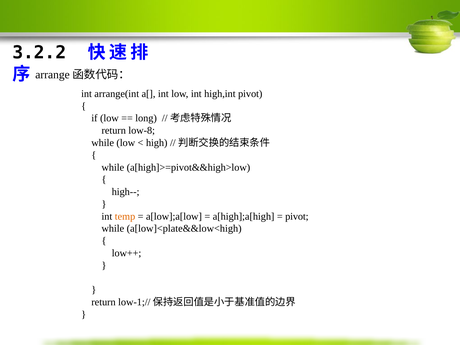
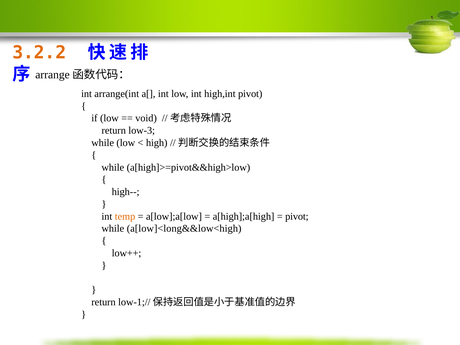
3.2.2 colour: black -> orange (39, 53)
long: long -> void (146, 118)
low-8: low-8 -> low-3 (142, 131)
a[low]<plate&&low<high: a[low]<plate&&low<high -> a[low]<long&&low<high (184, 229)
